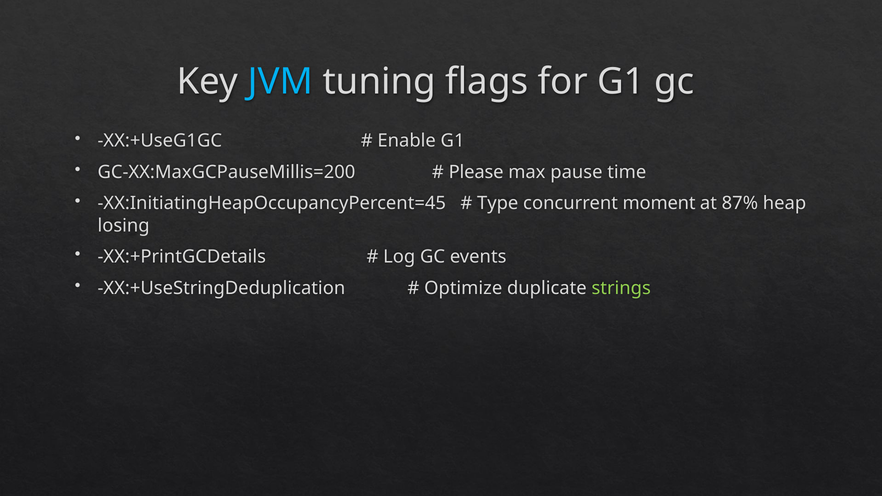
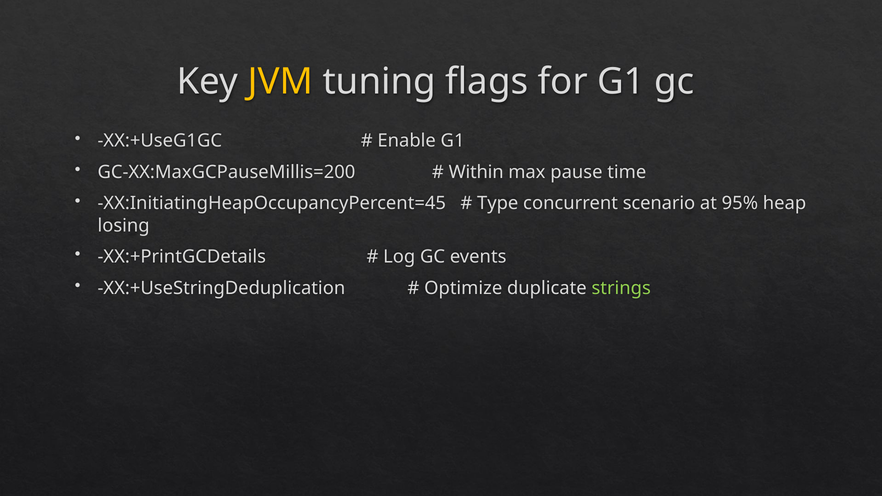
JVM colour: light blue -> yellow (280, 82)
Please: Please -> Within (476, 172)
moment: moment -> scenario (659, 203)
87%: 87% -> 95% (740, 203)
